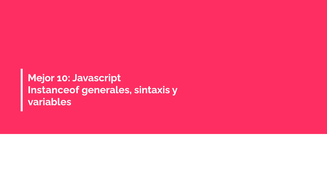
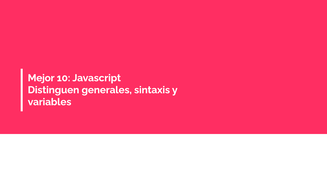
Instanceof: Instanceof -> Distinguen (54, 90)
